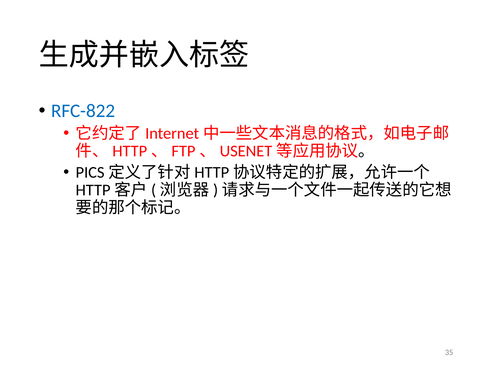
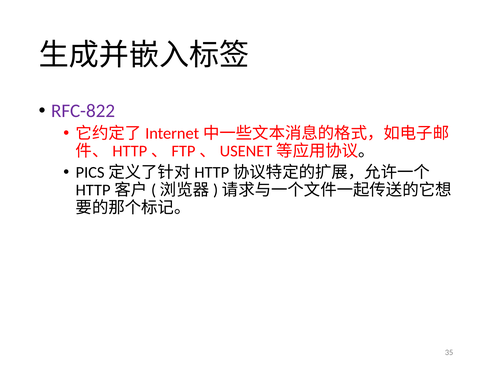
RFC-822 colour: blue -> purple (83, 111)
